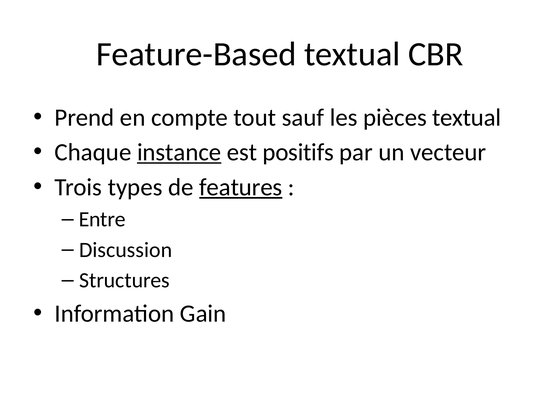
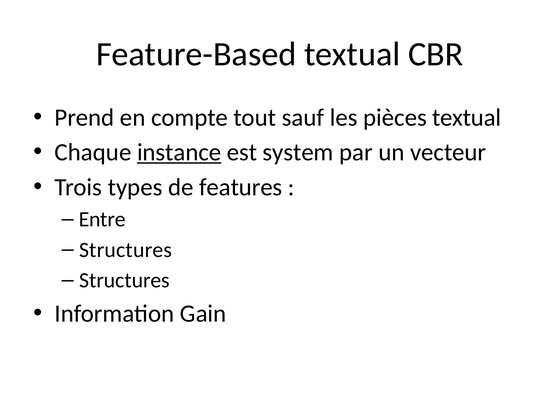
positifs: positifs -> system (298, 152)
features underline: present -> none (241, 187)
Discussion: Discussion -> Structures (126, 250)
